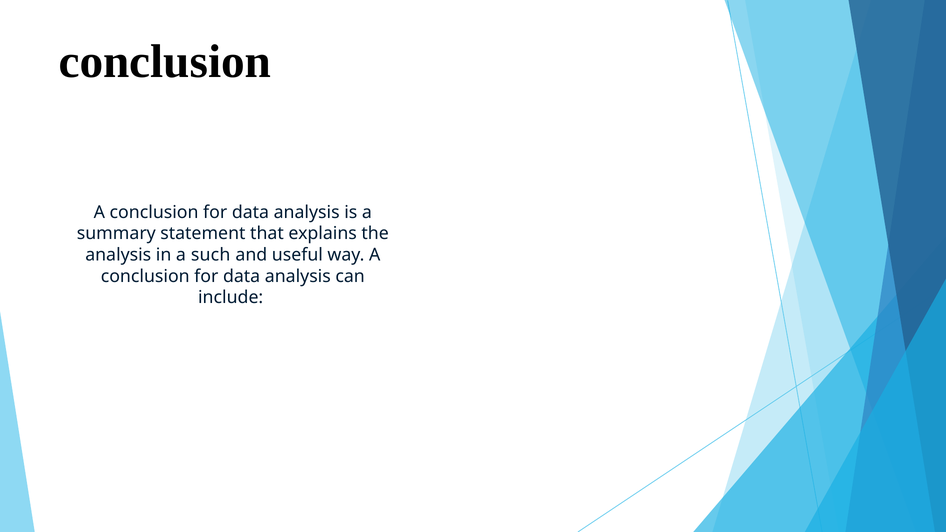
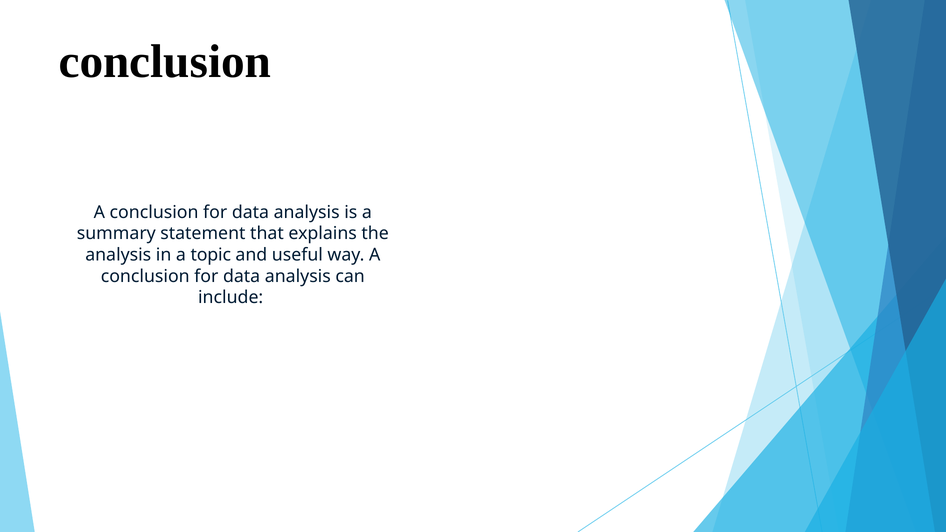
such: such -> topic (211, 255)
